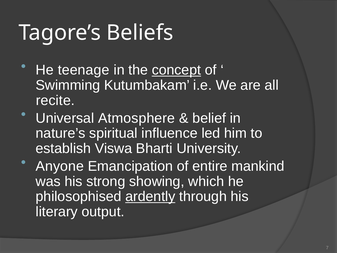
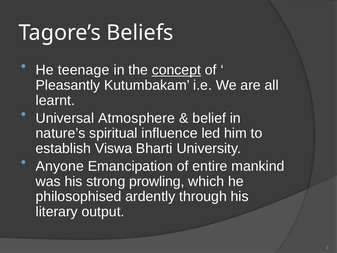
Swimming: Swimming -> Pleasantly (68, 85)
recite: recite -> learnt (55, 100)
showing: showing -> prowling (157, 181)
ardently underline: present -> none (150, 196)
